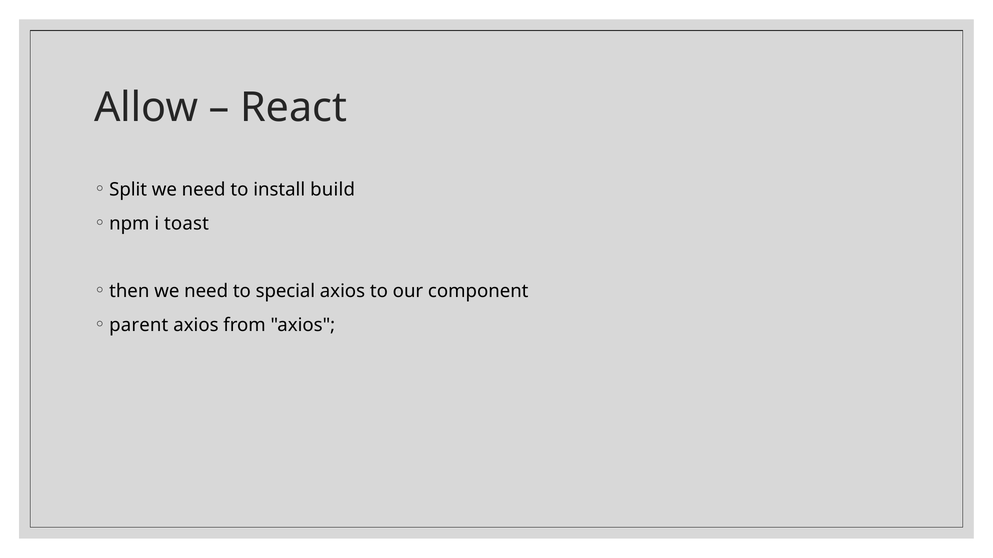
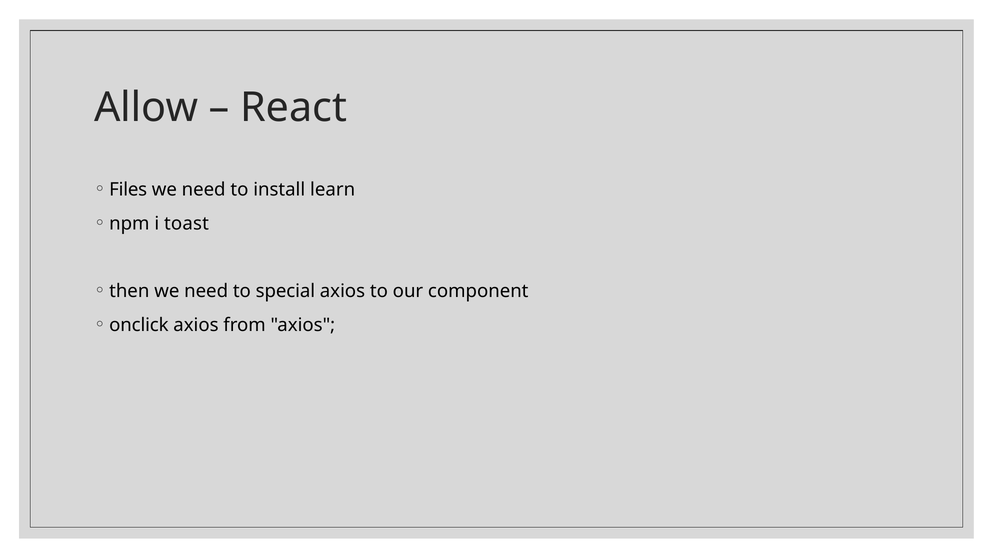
Split: Split -> Files (128, 190)
build: build -> learn (333, 190)
parent: parent -> onclick (139, 325)
